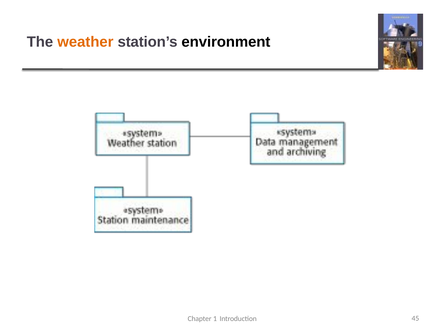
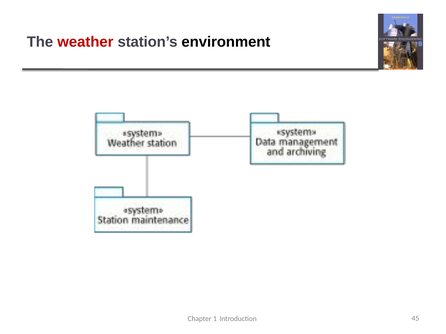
weather colour: orange -> red (85, 42)
